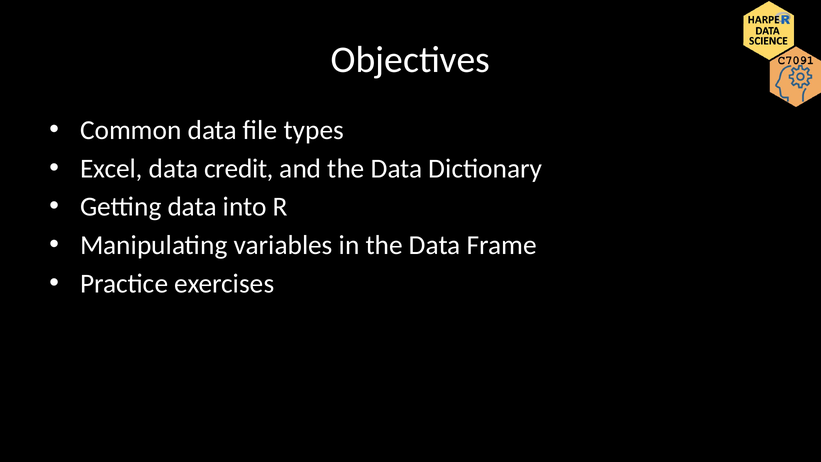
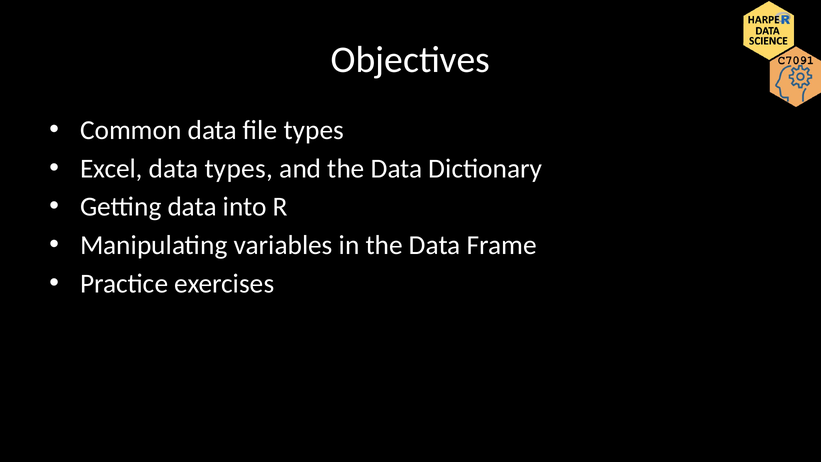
data credit: credit -> types (239, 169)
